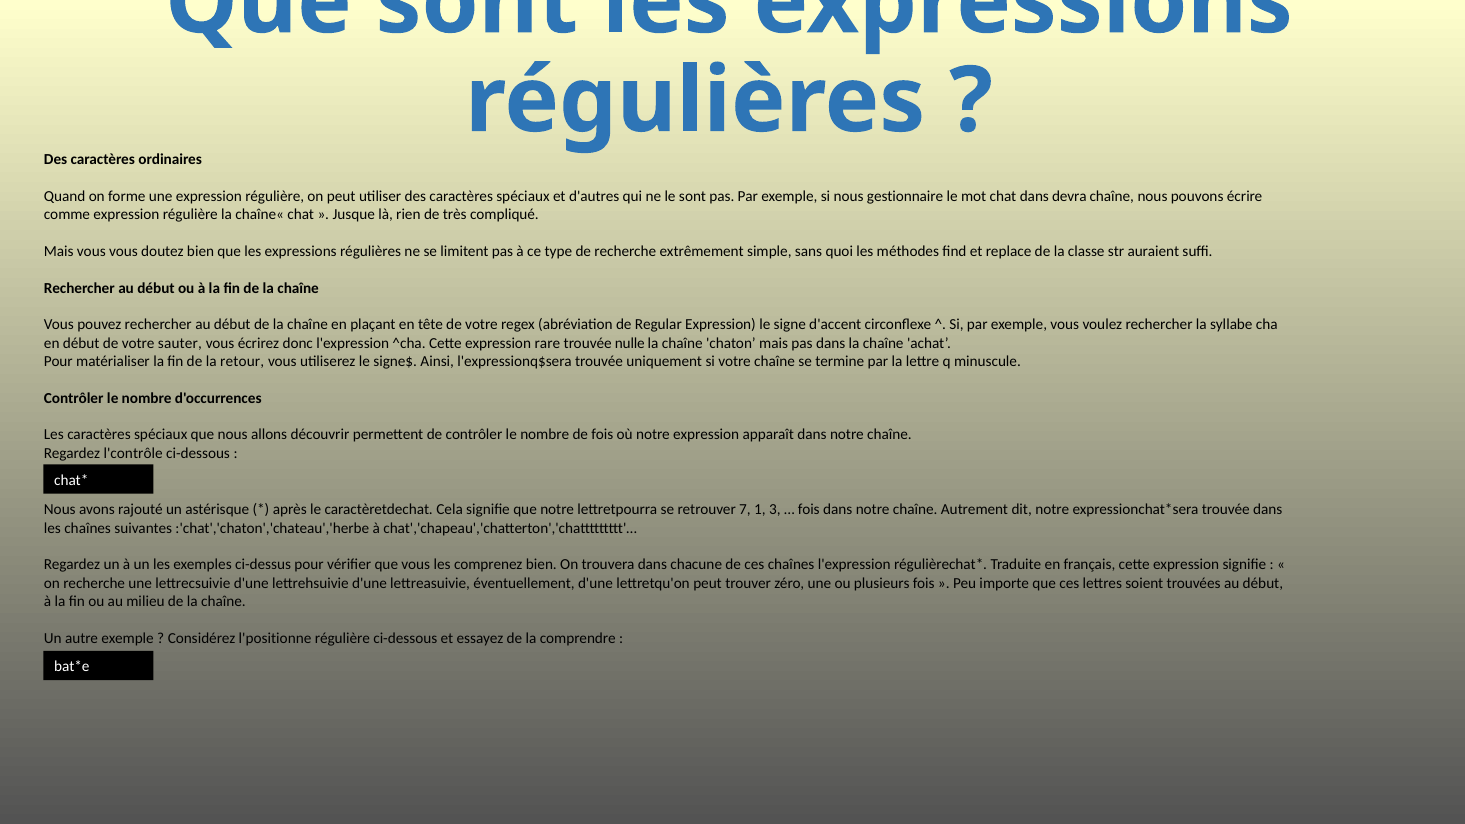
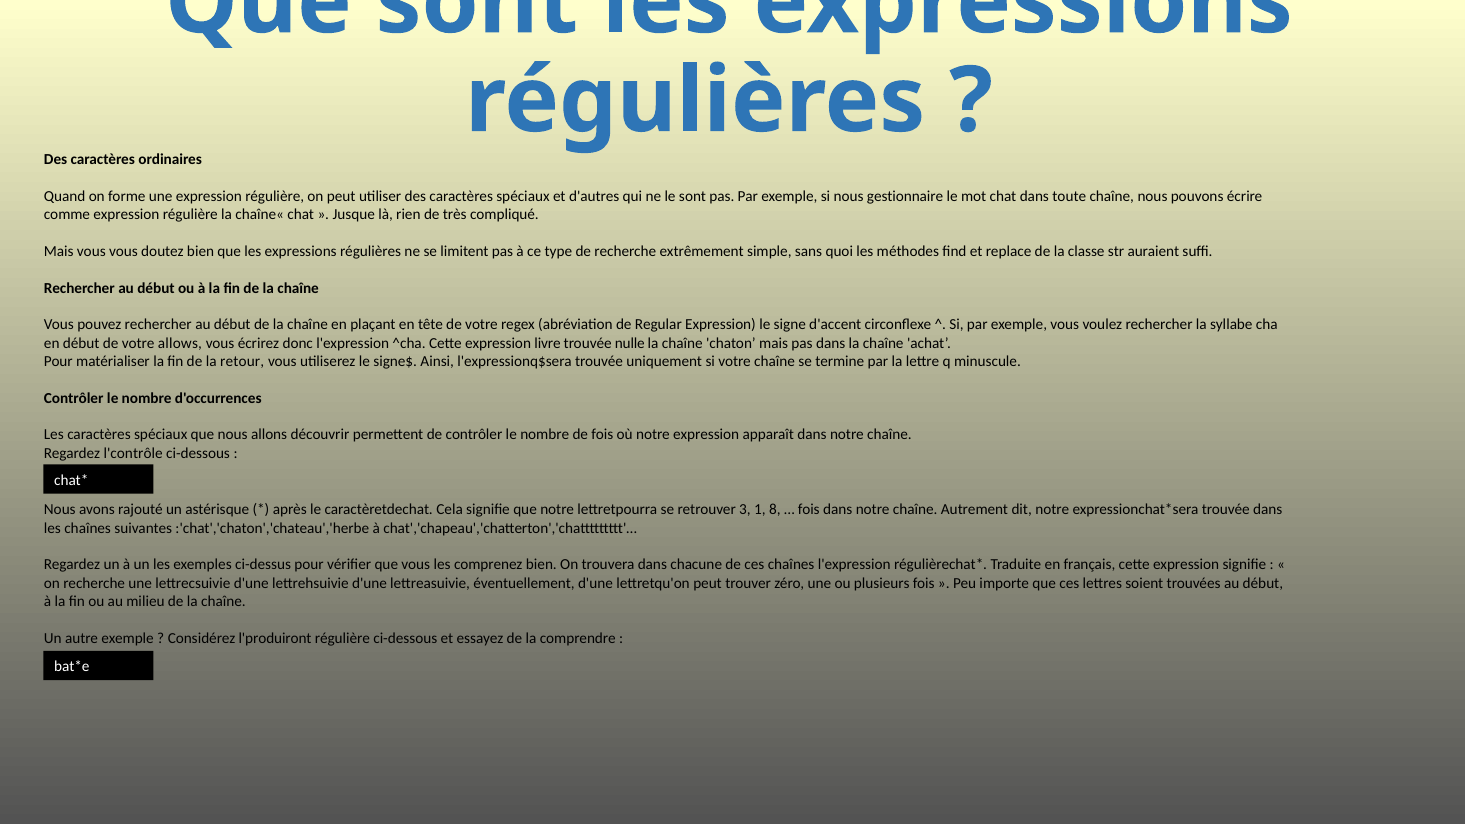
devra: devra -> toute (1069, 196)
sauter: sauter -> allows (180, 343)
rare: rare -> livre (548, 343)
7: 7 -> 3 (745, 510)
3: 3 -> 8 (775, 510)
l'positionne: l'positionne -> l'produiront (275, 638)
